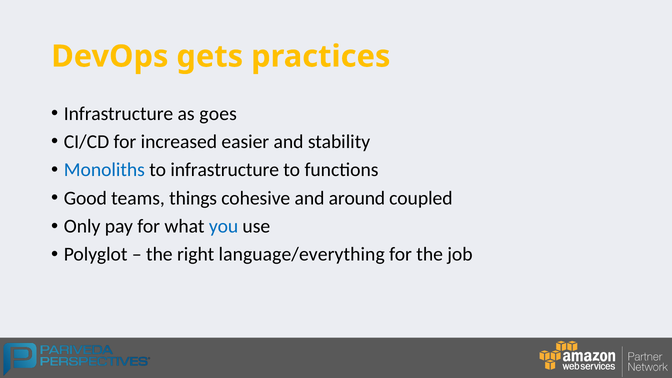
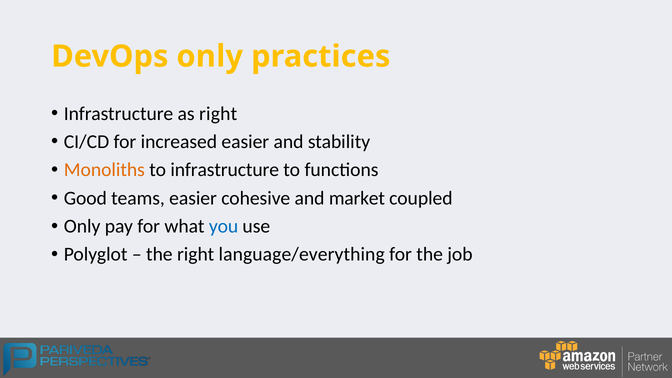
DevOps gets: gets -> only (210, 56)
as goes: goes -> right (218, 114)
Monoliths colour: blue -> orange (104, 170)
teams things: things -> easier (193, 198)
around: around -> market (357, 198)
